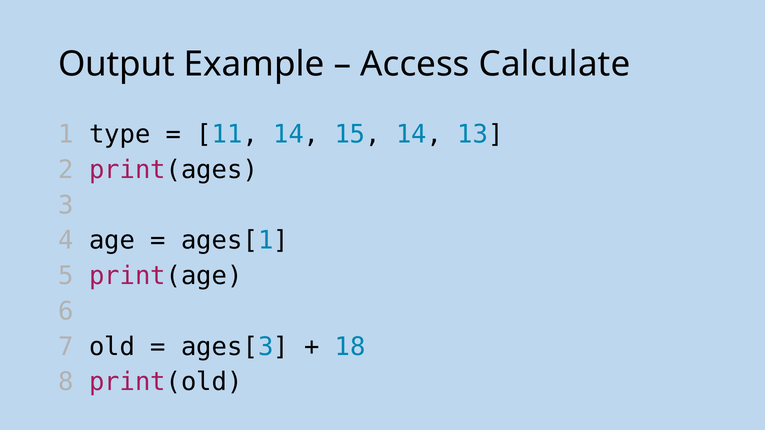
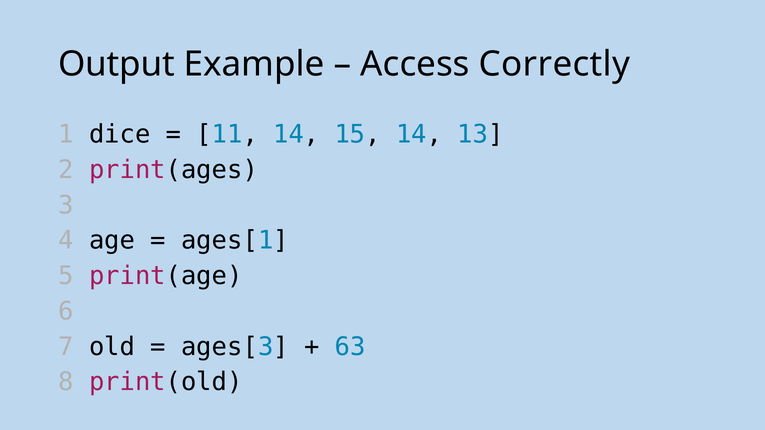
Calculate: Calculate -> Correctly (555, 64)
type: type -> dice (120, 135)
18: 18 -> 63 (350, 347)
